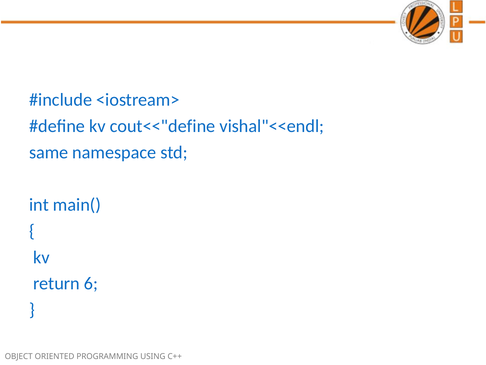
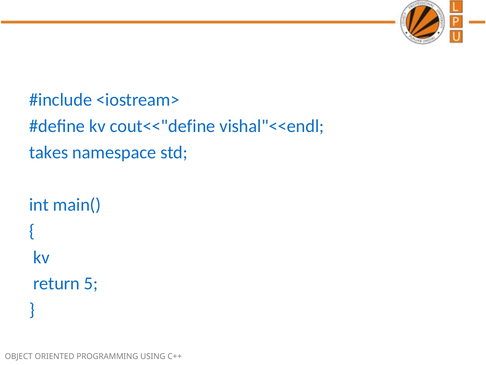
same: same -> takes (49, 152)
6: 6 -> 5 (91, 283)
